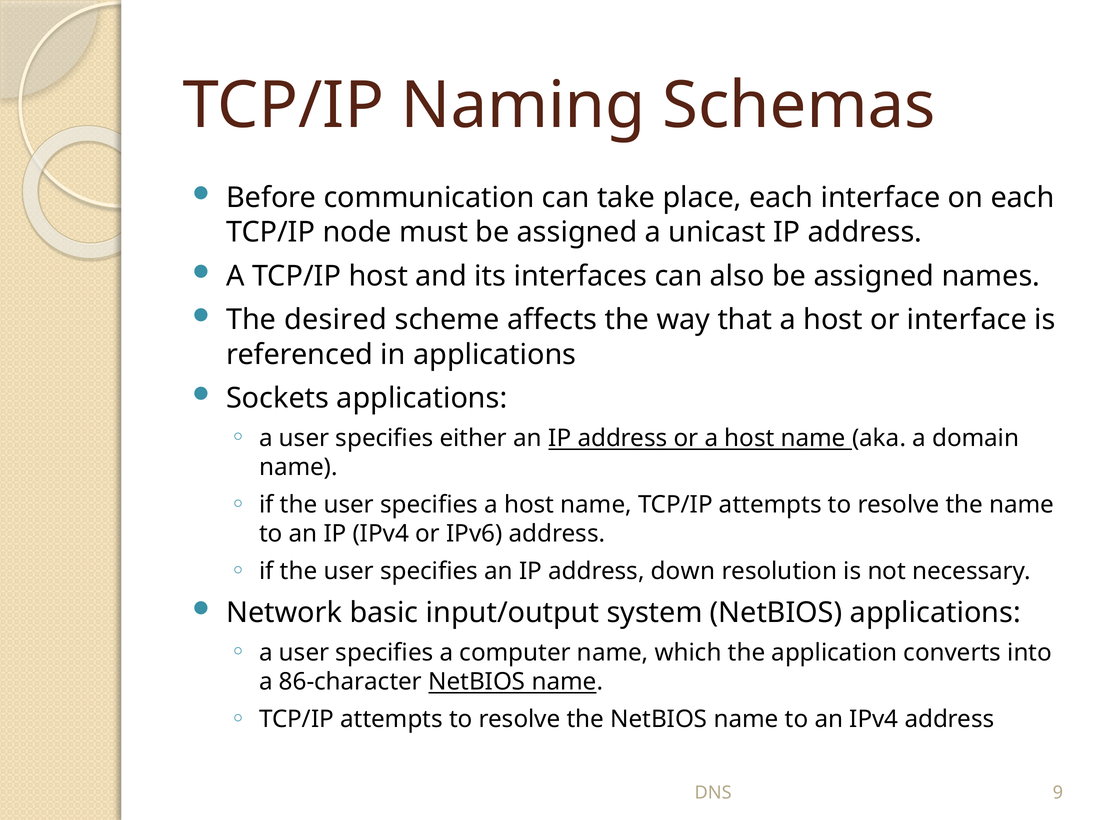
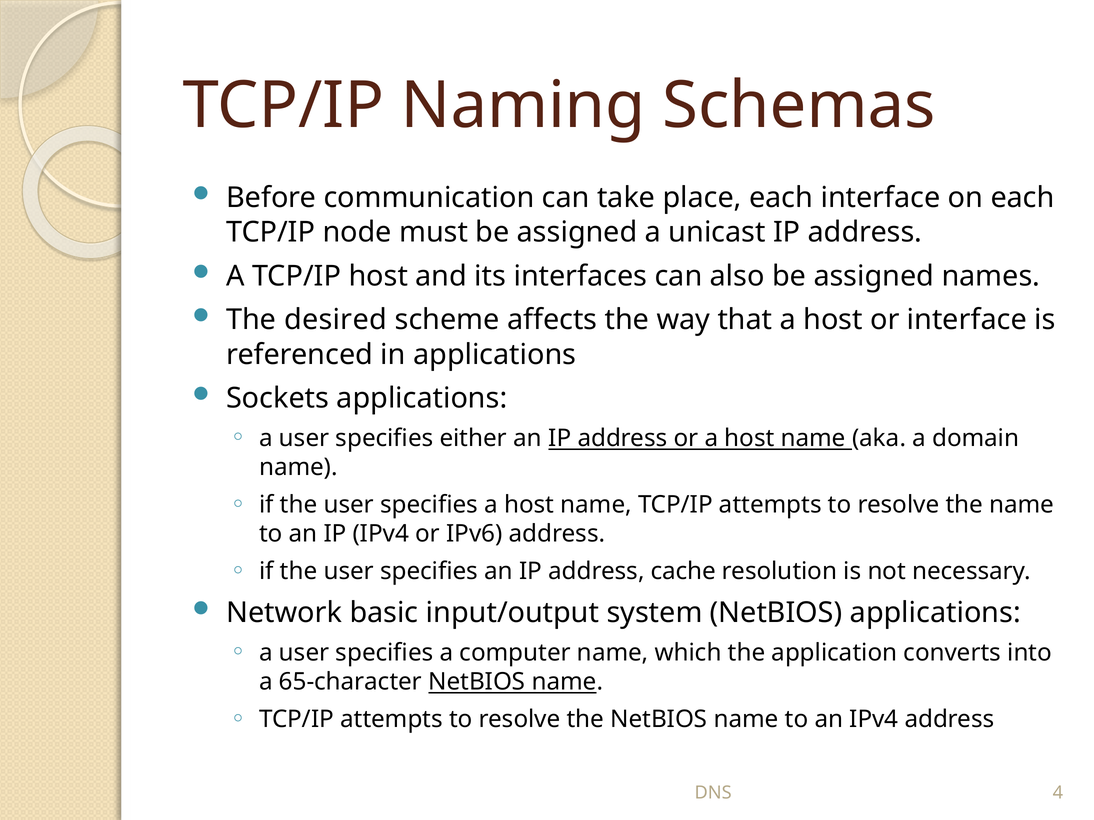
down: down -> cache (683, 572)
86-character: 86-character -> 65-character (350, 682)
9: 9 -> 4 (1058, 793)
